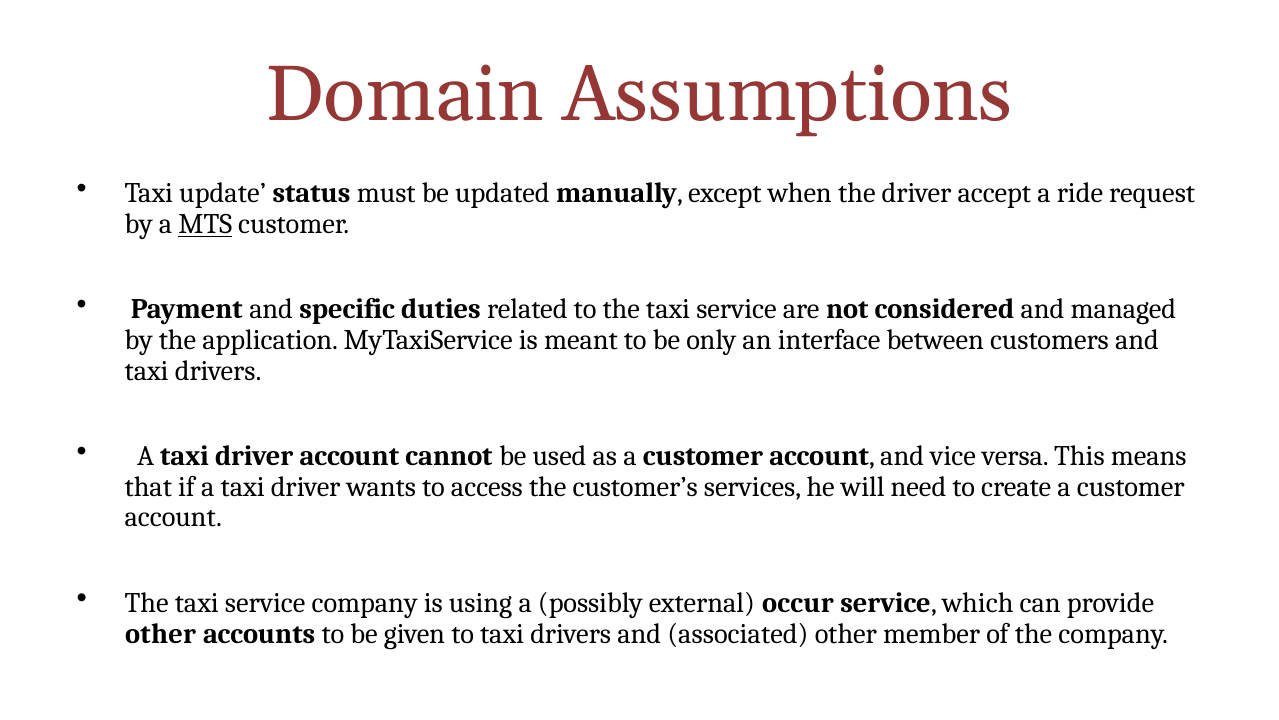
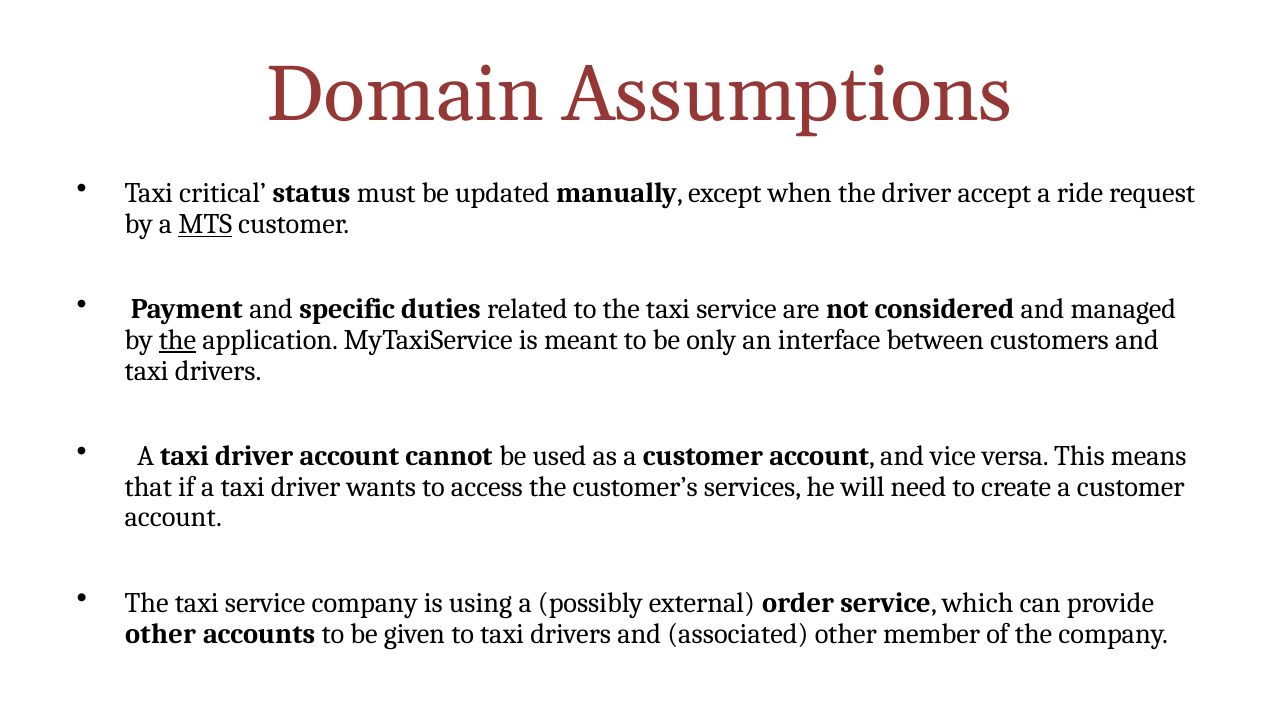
update: update -> critical (223, 193)
the underline: none -> present (178, 340)
occur: occur -> order (798, 603)
